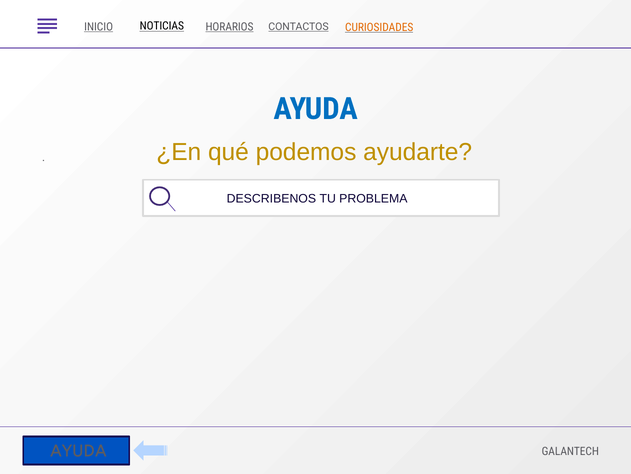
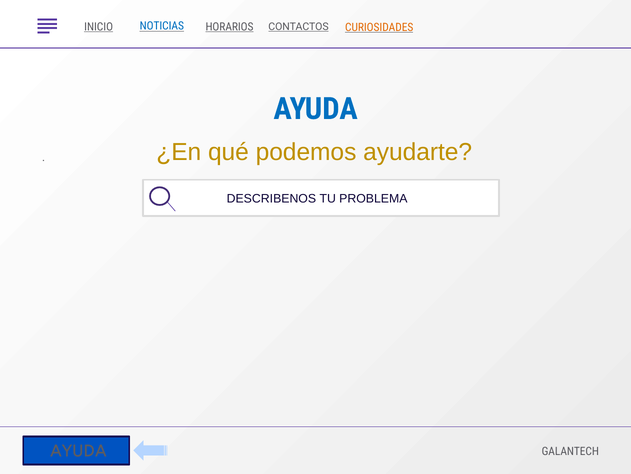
NOTICIAS colour: black -> blue (162, 26)
